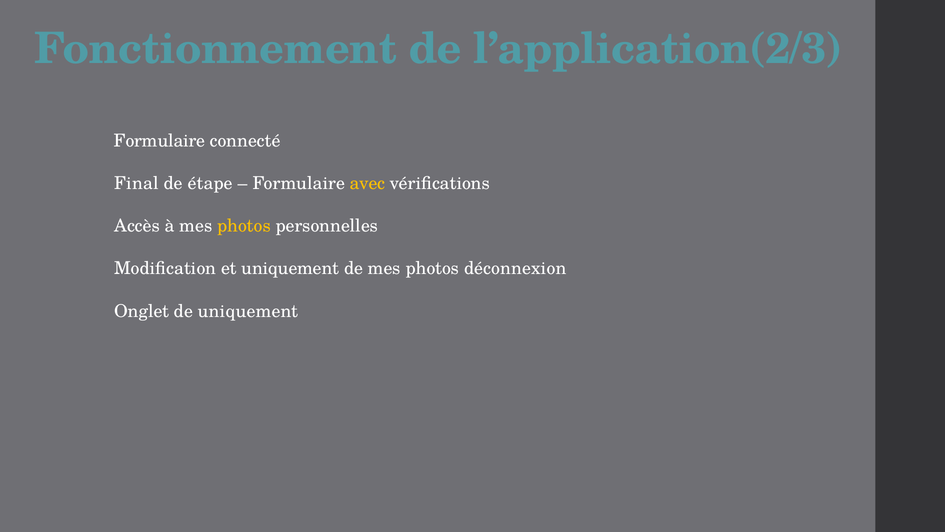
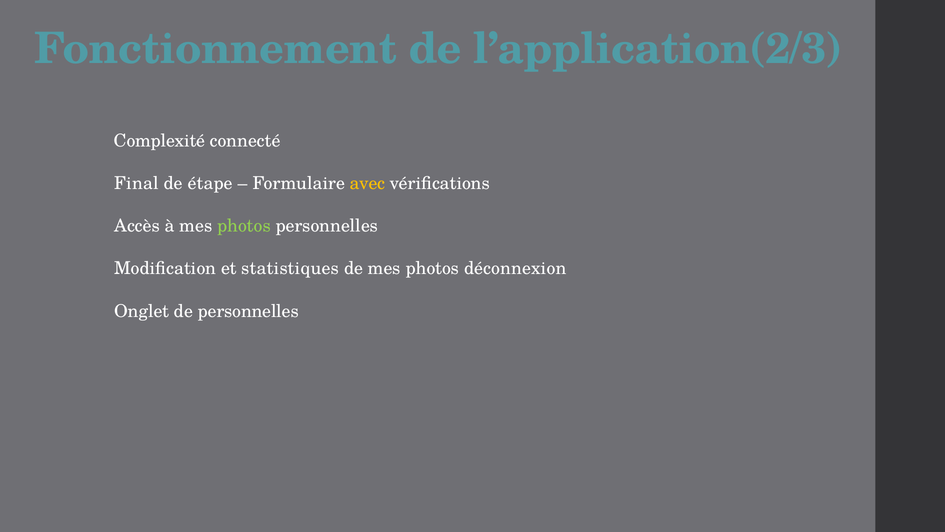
Formulaire: Formulaire -> Complexité (160, 141)
photos colour: yellow -> light green (244, 226)
et uniquement: uniquement -> statistiques (290, 268)
de uniquement: uniquement -> personnelles (248, 311)
